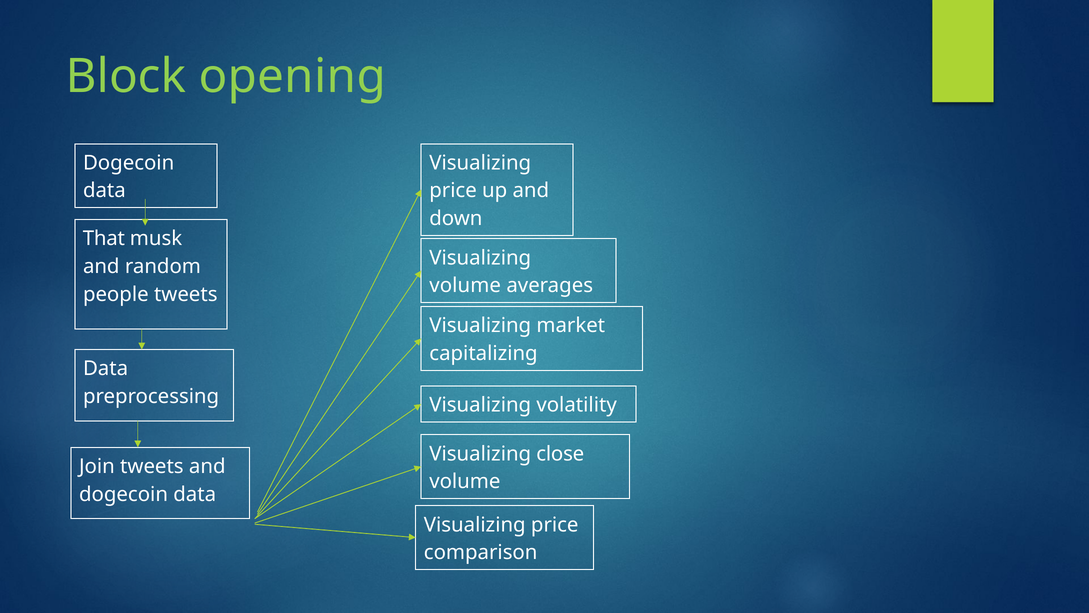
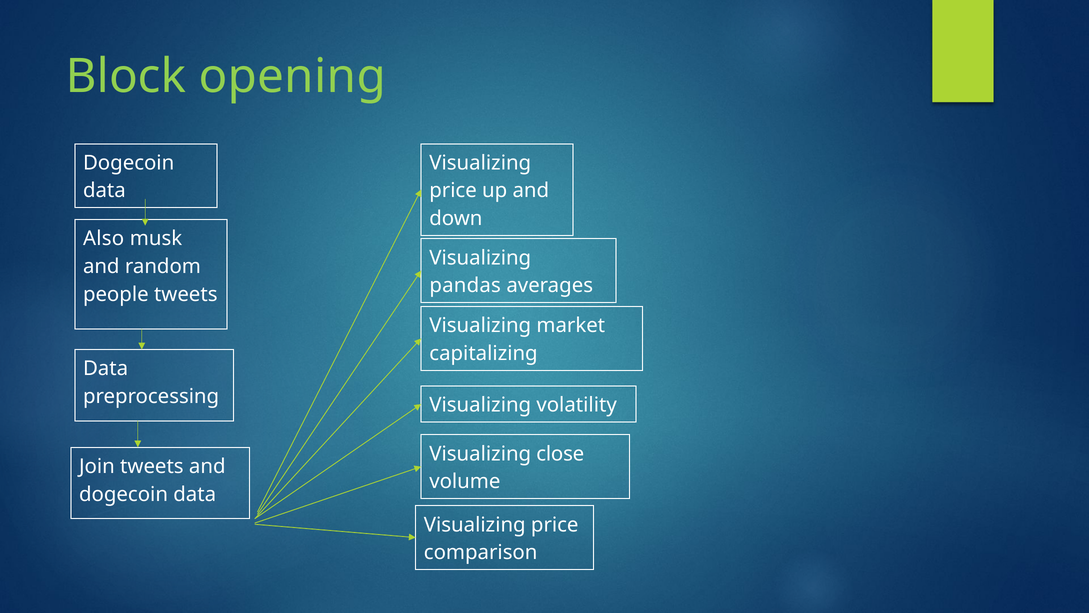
That: That -> Also (104, 239)
volume: volume -> pandas (465, 285)
